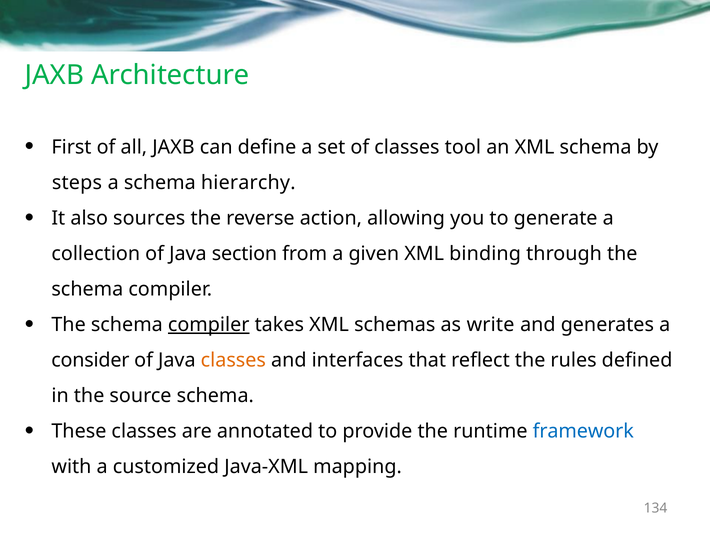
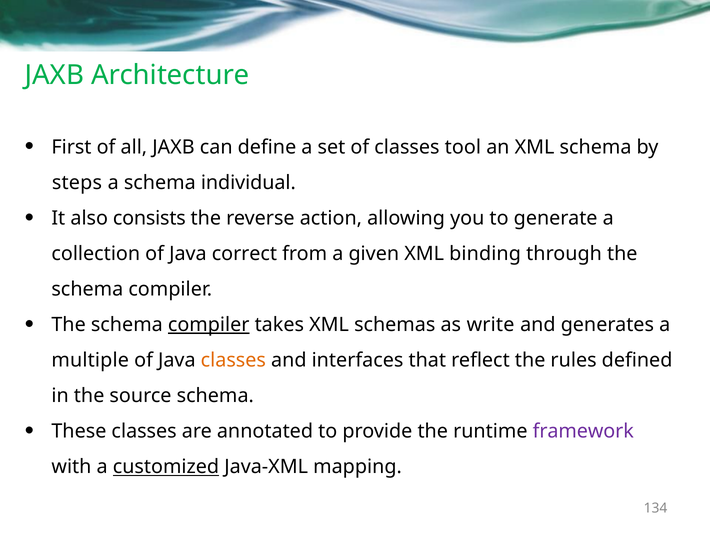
hierarchy: hierarchy -> individual (248, 182)
sources: sources -> consists (149, 218)
section: section -> correct (244, 253)
consider: consider -> multiple (90, 360)
framework colour: blue -> purple (583, 431)
customized underline: none -> present (166, 466)
